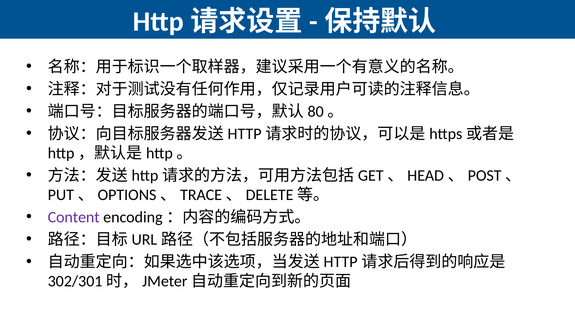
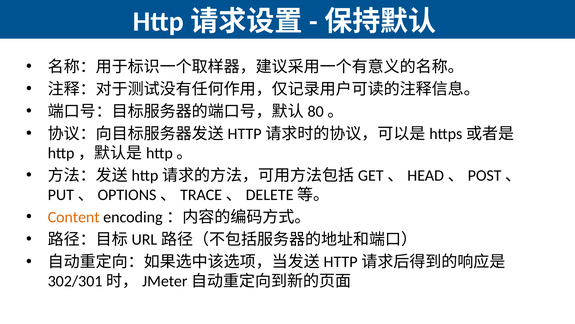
Content colour: purple -> orange (74, 217)
